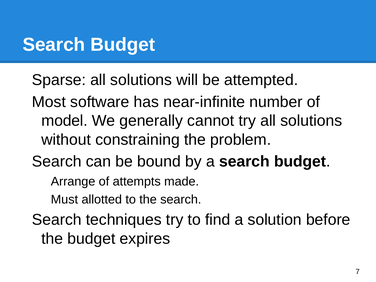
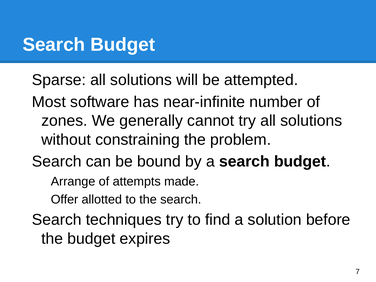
model: model -> zones (64, 121)
Must: Must -> Offer (64, 200)
